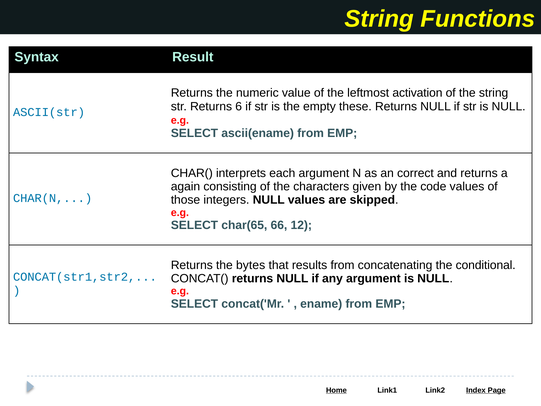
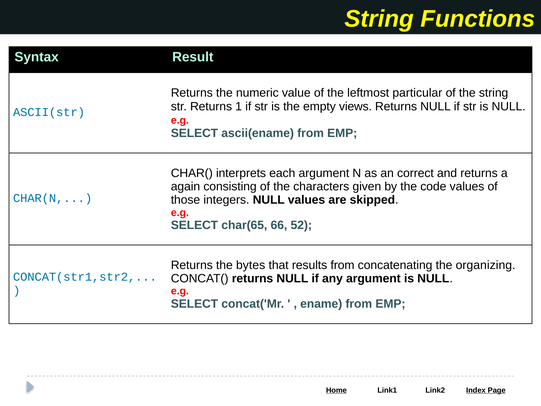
activation: activation -> particular (417, 93)
6: 6 -> 1 (239, 106)
these: these -> views (355, 106)
12: 12 -> 52 (301, 225)
conditional: conditional -> organizing (486, 265)
